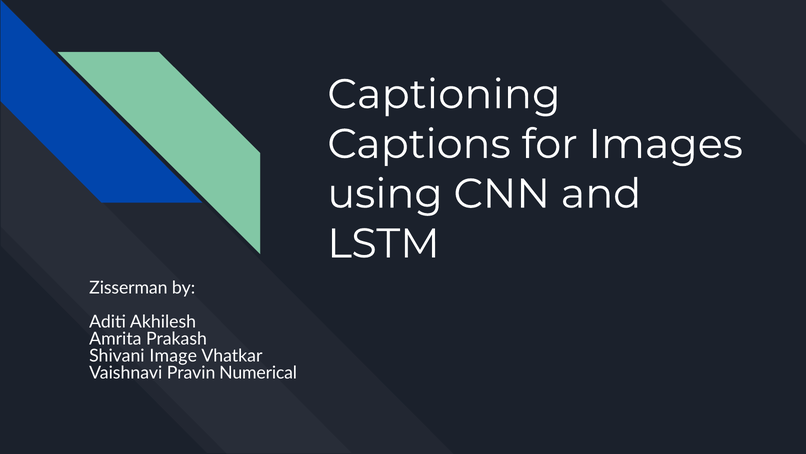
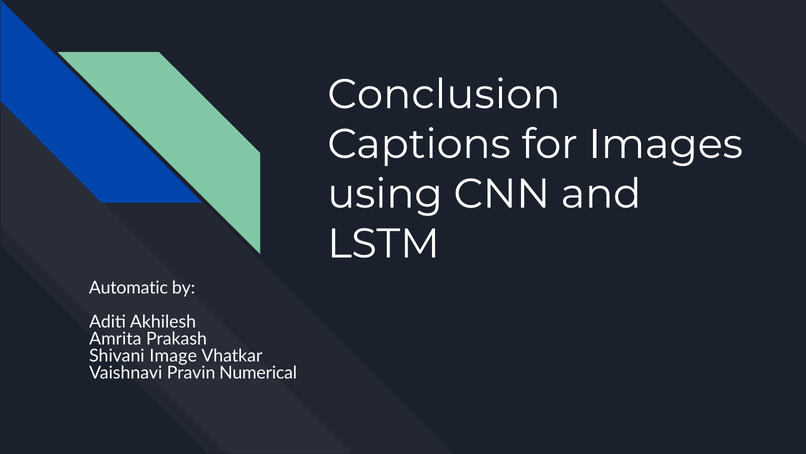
Captioning: Captioning -> Conclusion (444, 94)
Zisserman: Zisserman -> Automatic (128, 288)
